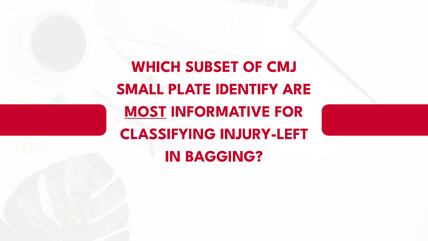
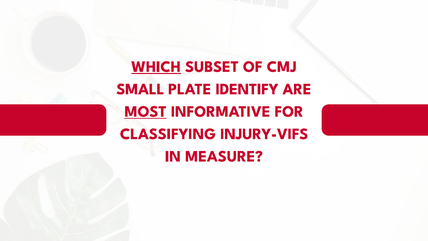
WHICH underline: none -> present (156, 67)
INJURY-LEFT: INJURY-LEFT -> INJURY-VIFS (264, 134)
BAGGING: BAGGING -> MEASURE (224, 156)
